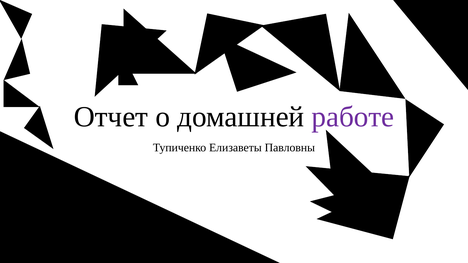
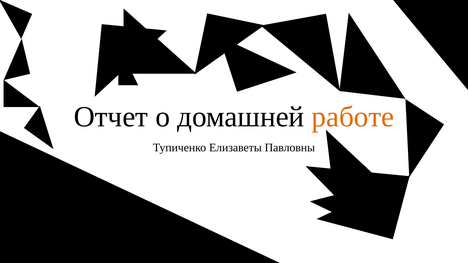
работе colour: purple -> orange (353, 117)
